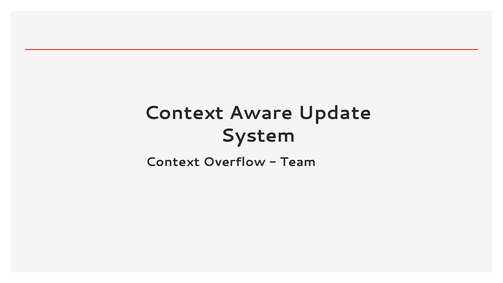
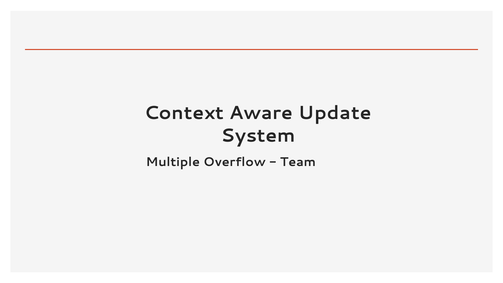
Context: Context -> Multiple (173, 162)
